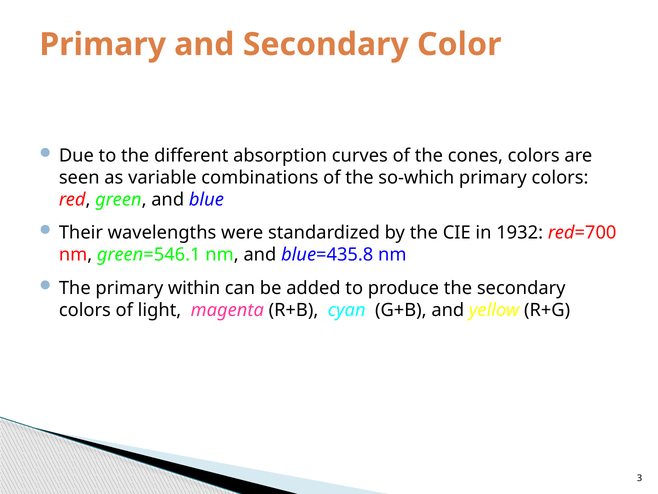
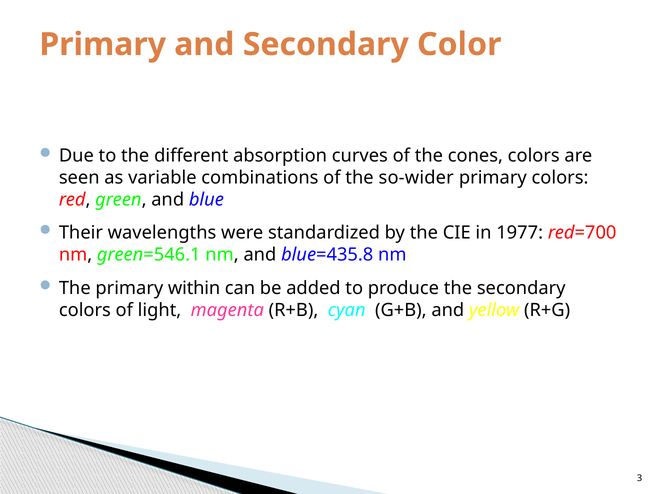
so-which: so-which -> so-wider (416, 177)
1932: 1932 -> 1977 (520, 233)
